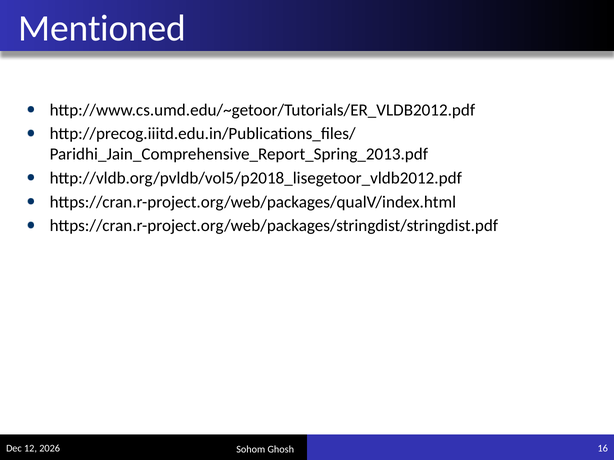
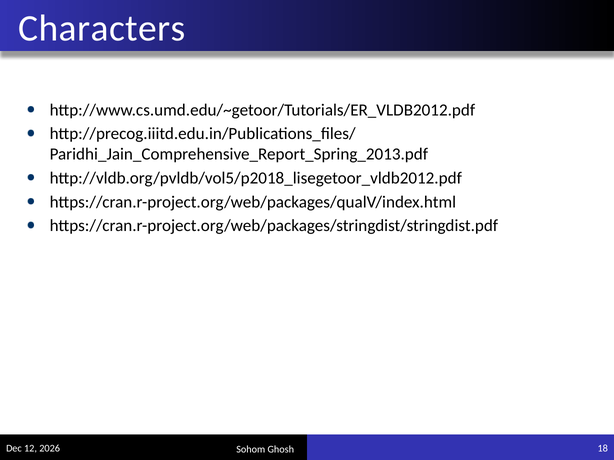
Mentioned: Mentioned -> Characters (102, 28)
16: 16 -> 18 (603, 449)
